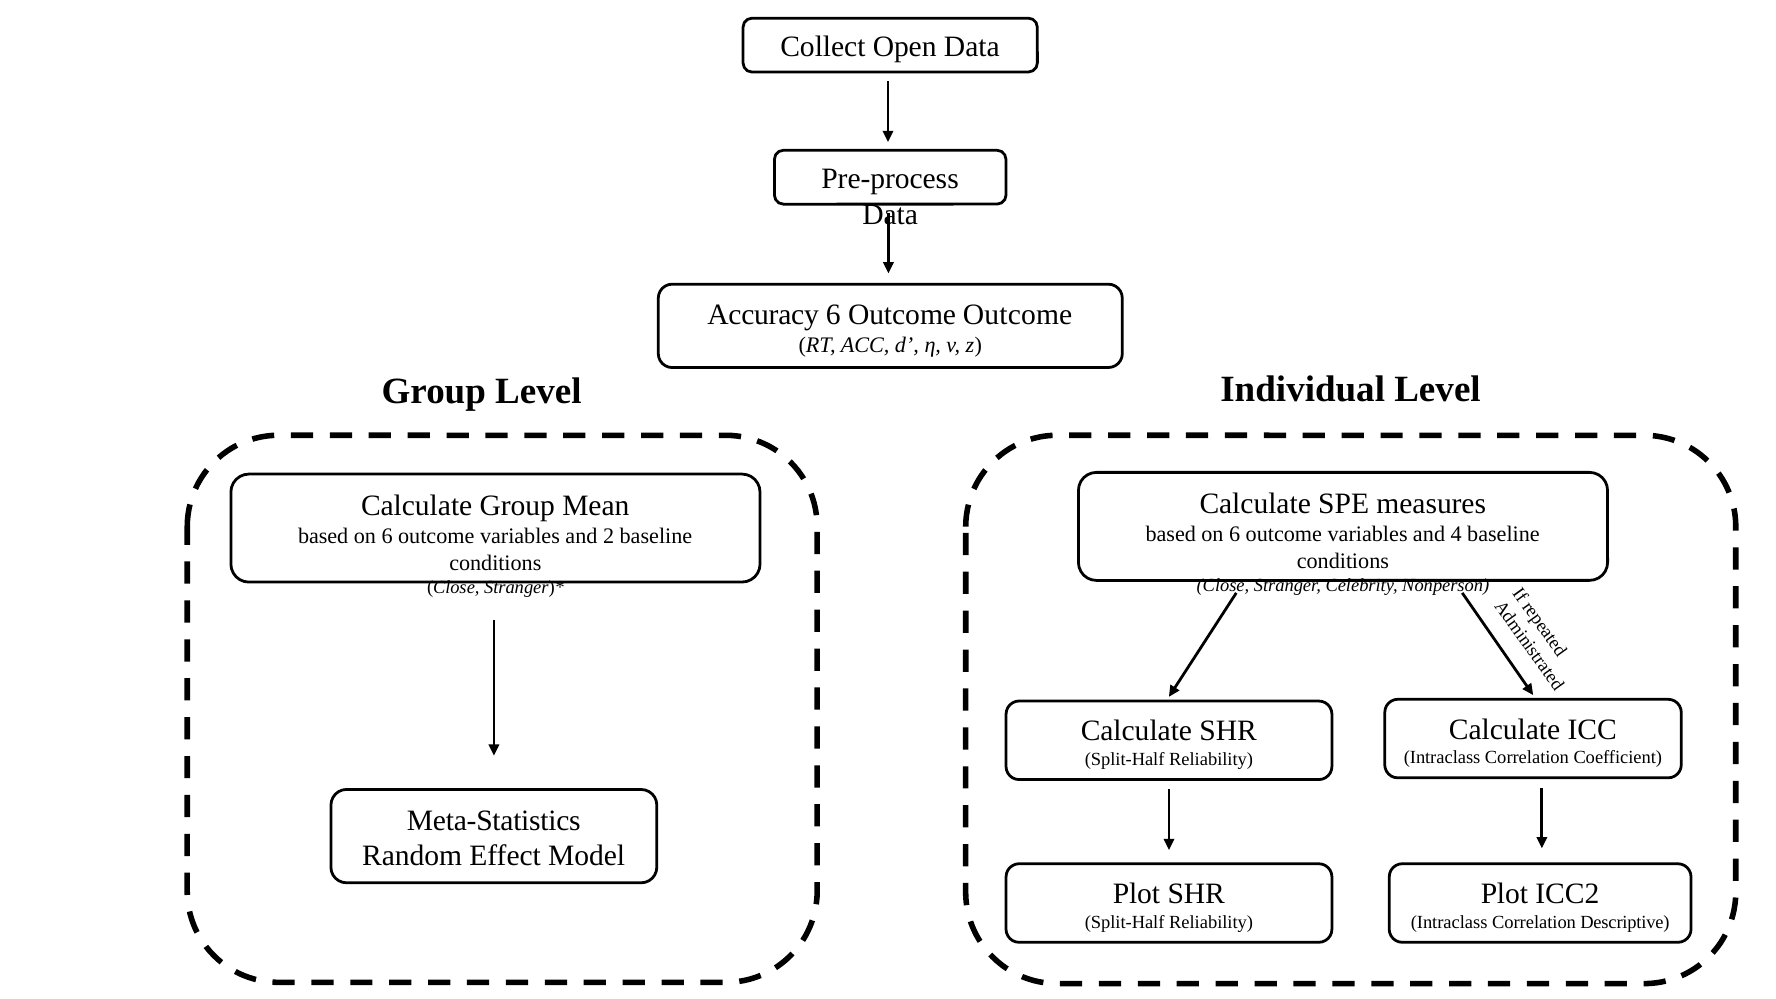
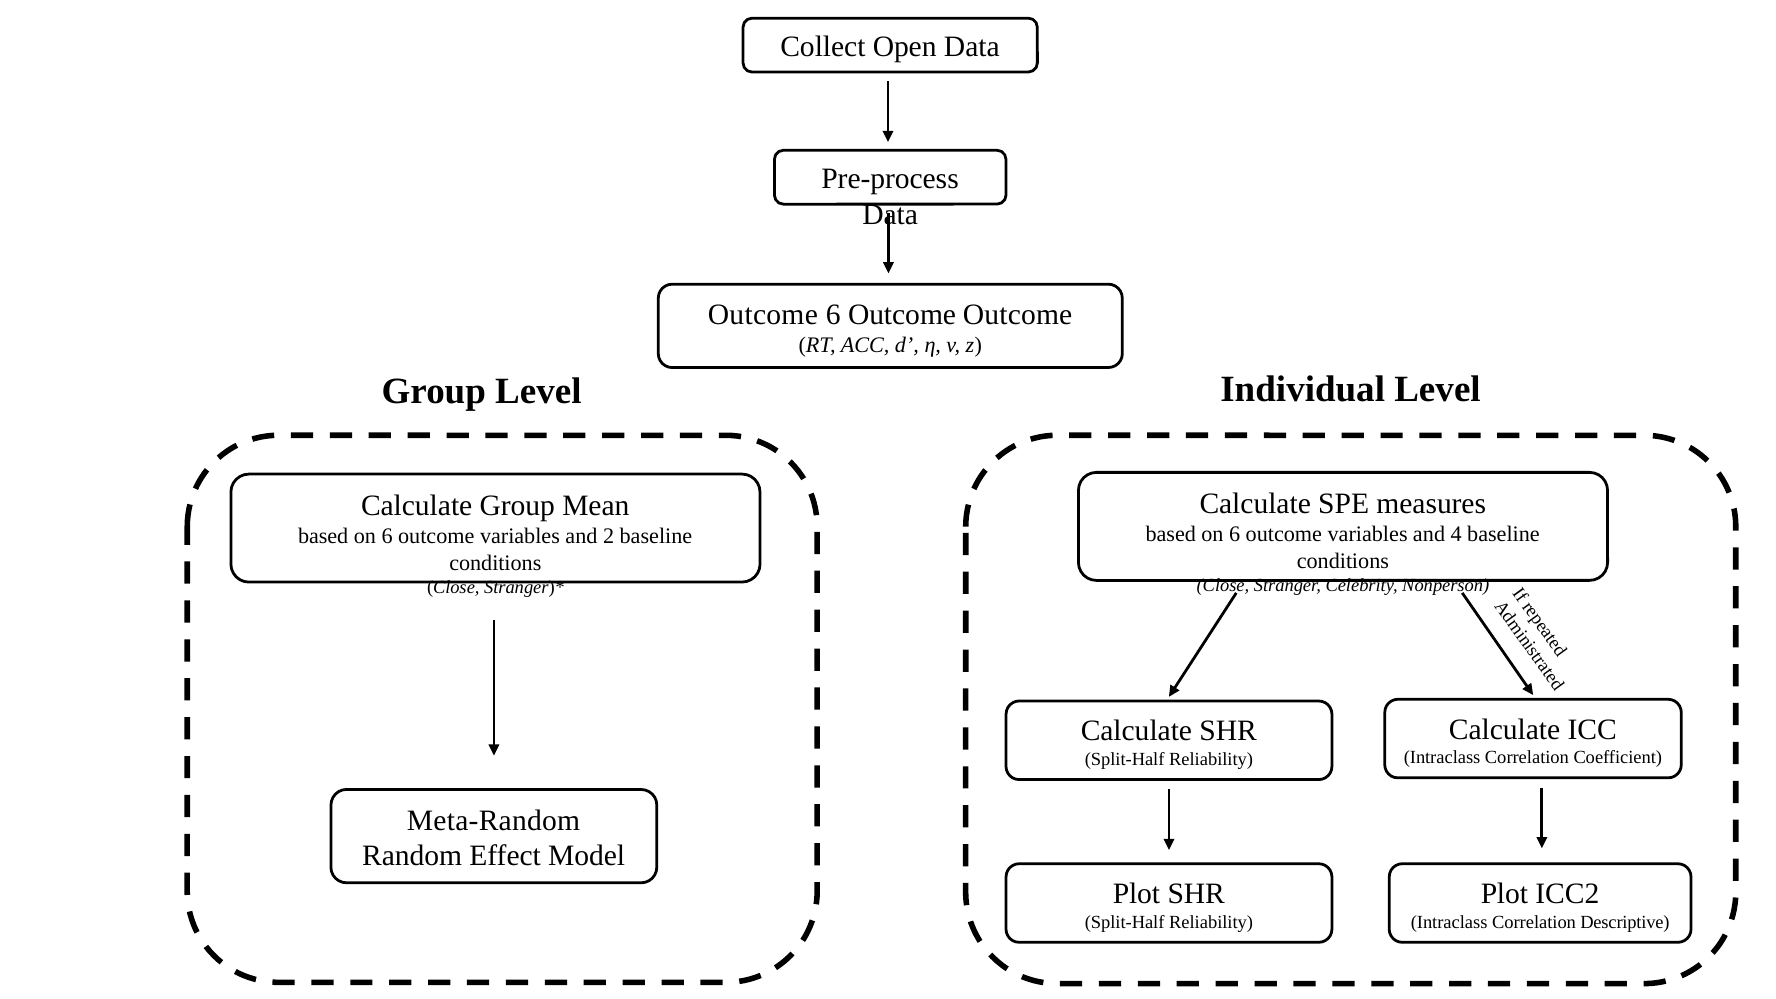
Accuracy: Accuracy -> Outcome (763, 315)
Meta-Statistics: Meta-Statistics -> Meta-Random (494, 820)
